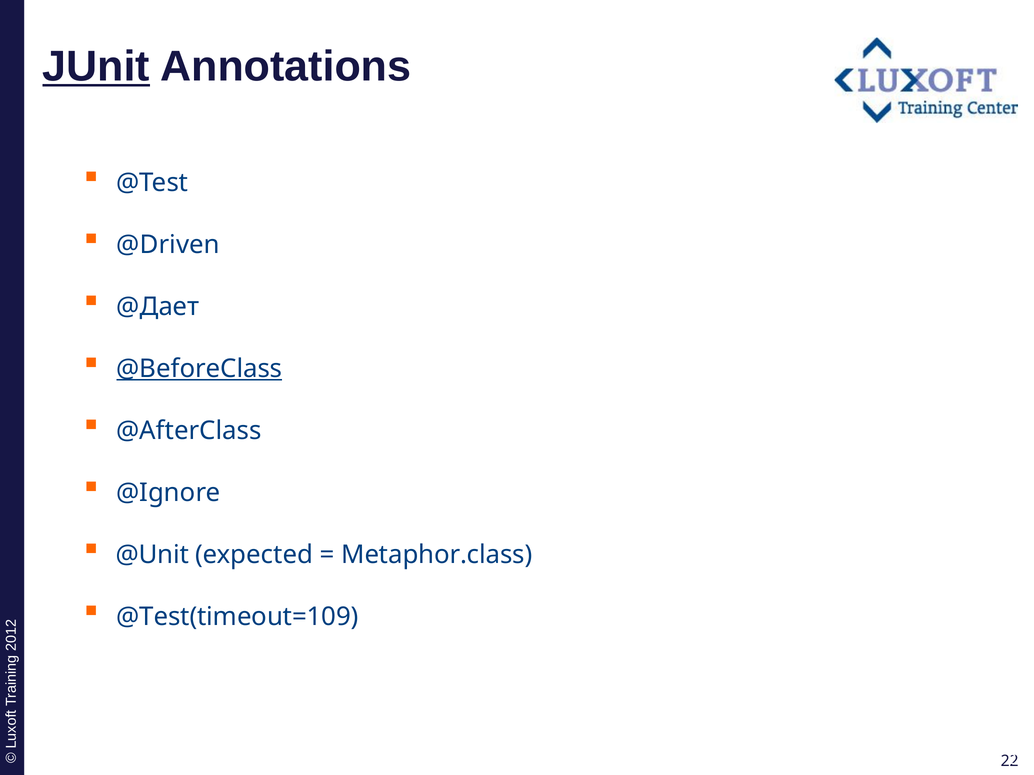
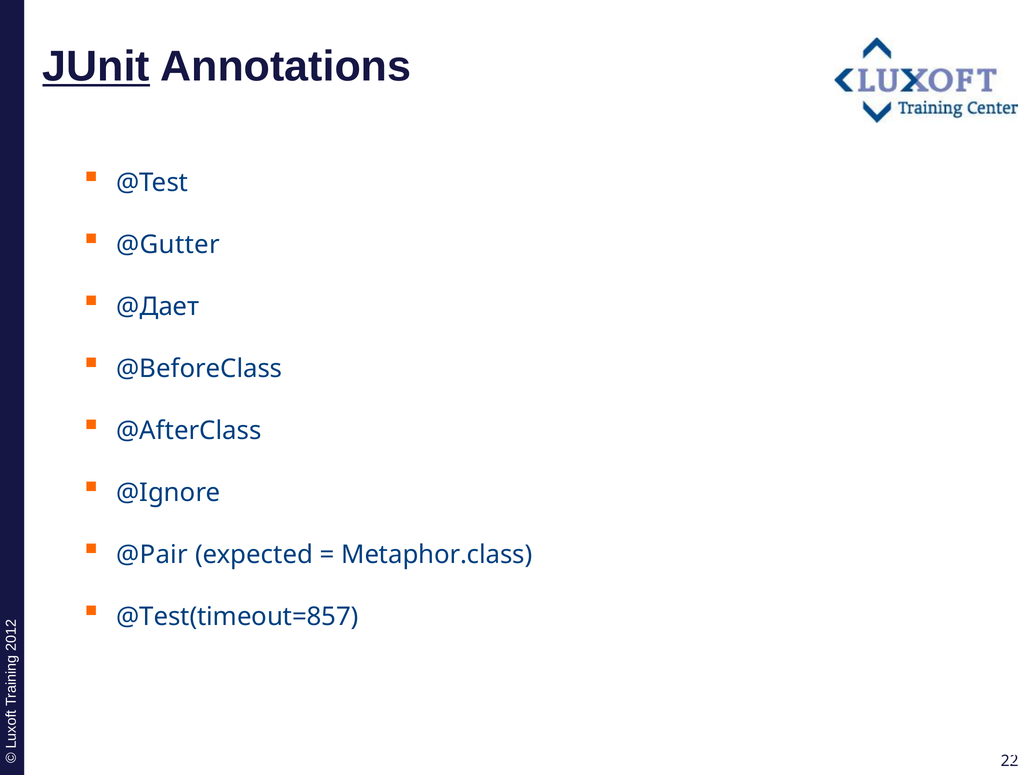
@Driven: @Driven -> @Gutter (168, 245)
@BeforeClass underline: present -> none (199, 369)
@Unit: @Unit -> @Pair (152, 555)
@Test(timeout=109: @Test(timeout=109 -> @Test(timeout=857 (237, 617)
